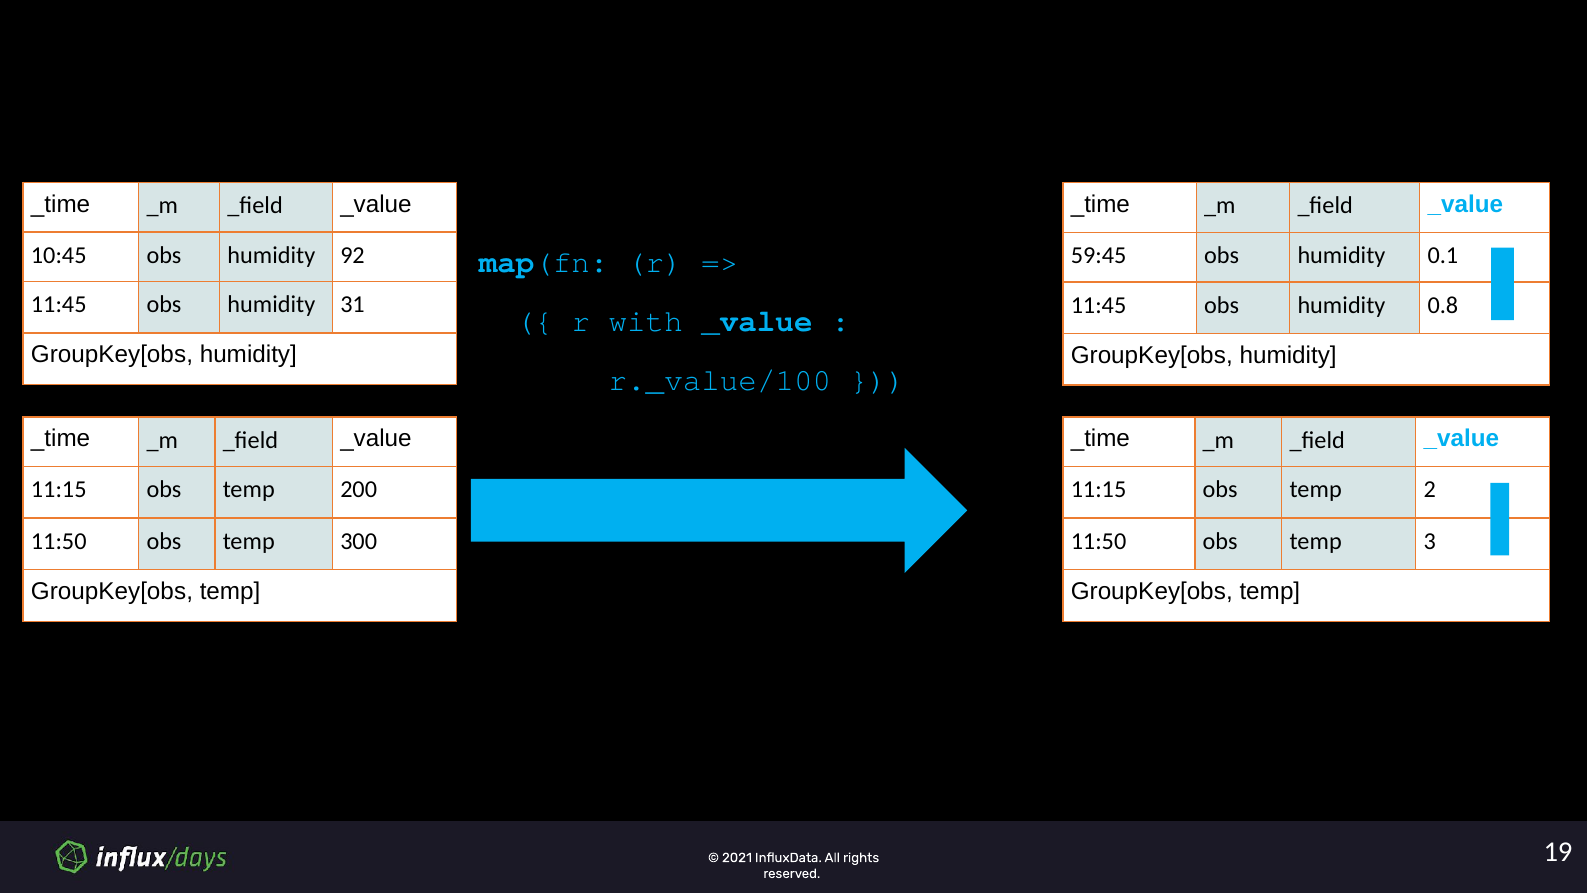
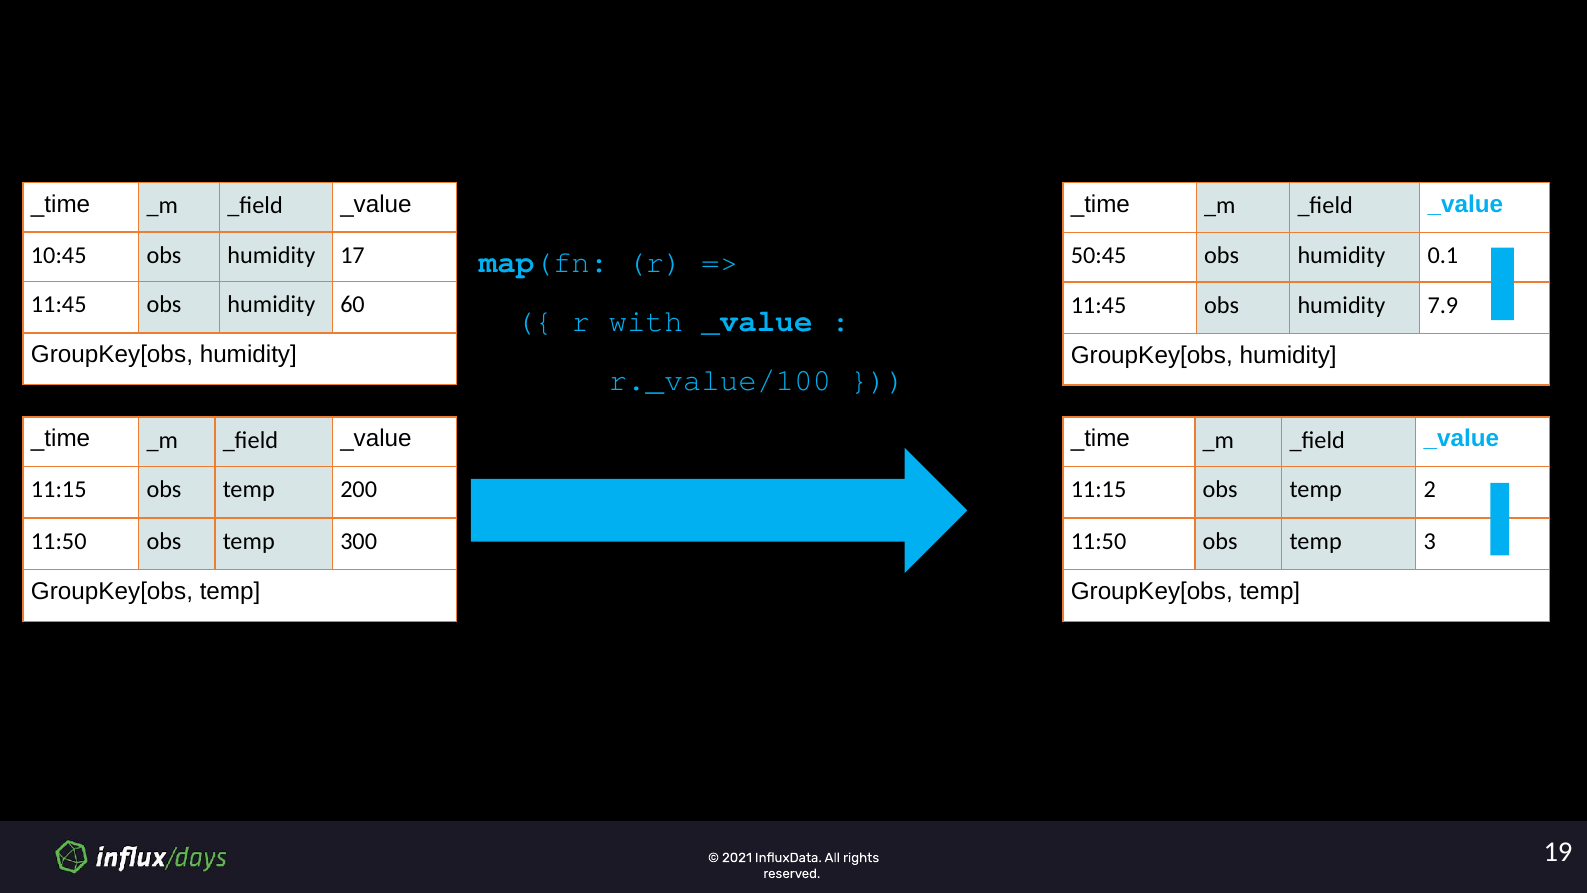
92: 92 -> 17 (353, 255)
59:45: 59:45 -> 50:45 (1099, 255)
31: 31 -> 60 (353, 305)
0.8: 0.8 -> 7.9 (1443, 305)
